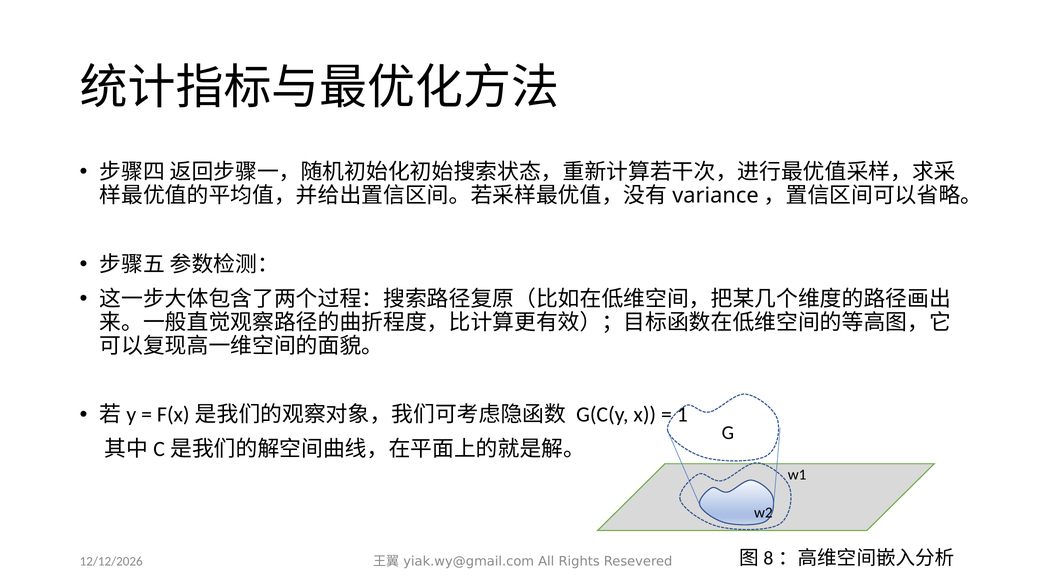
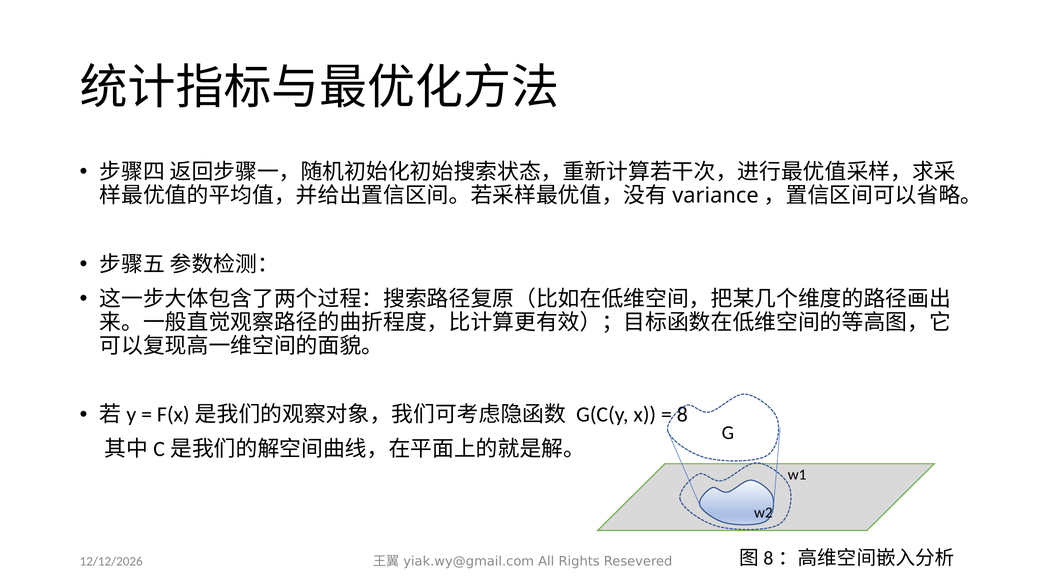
1: 1 -> 8 (682, 415)
